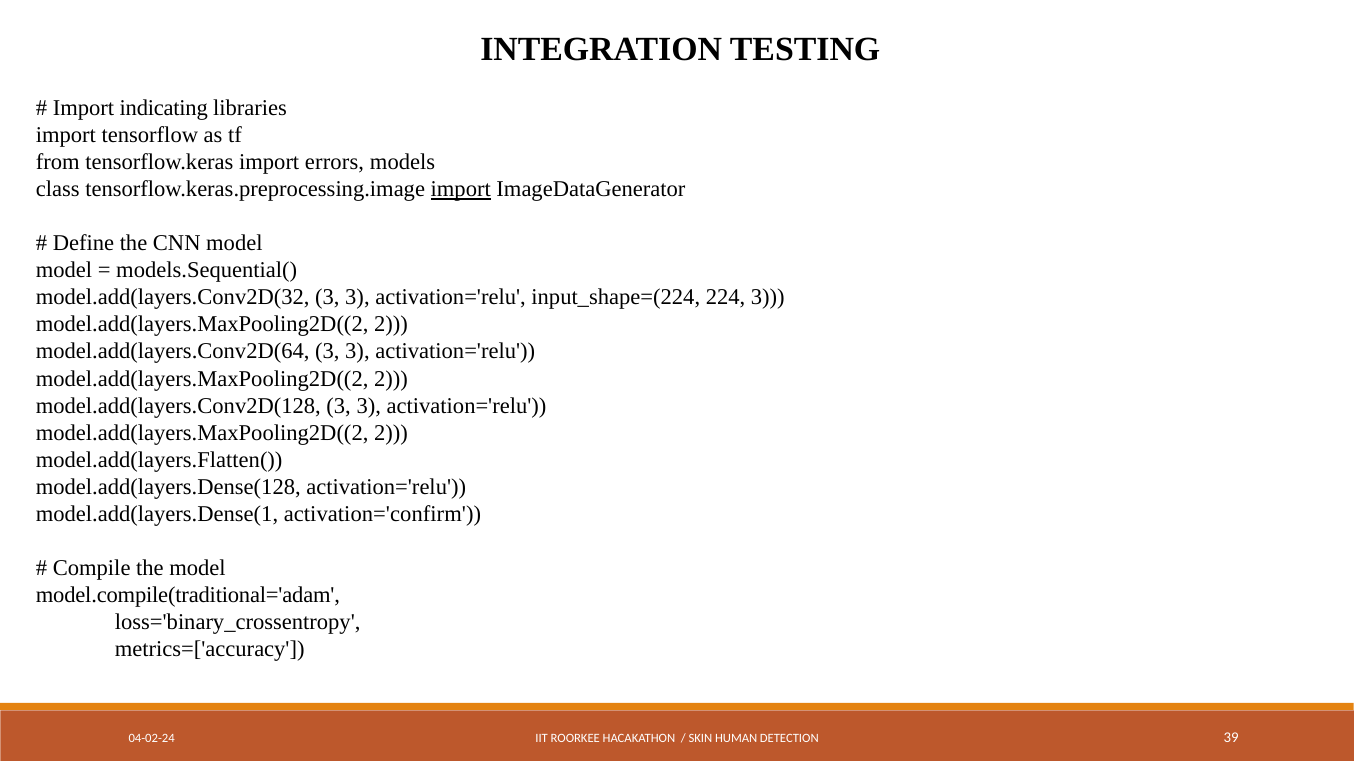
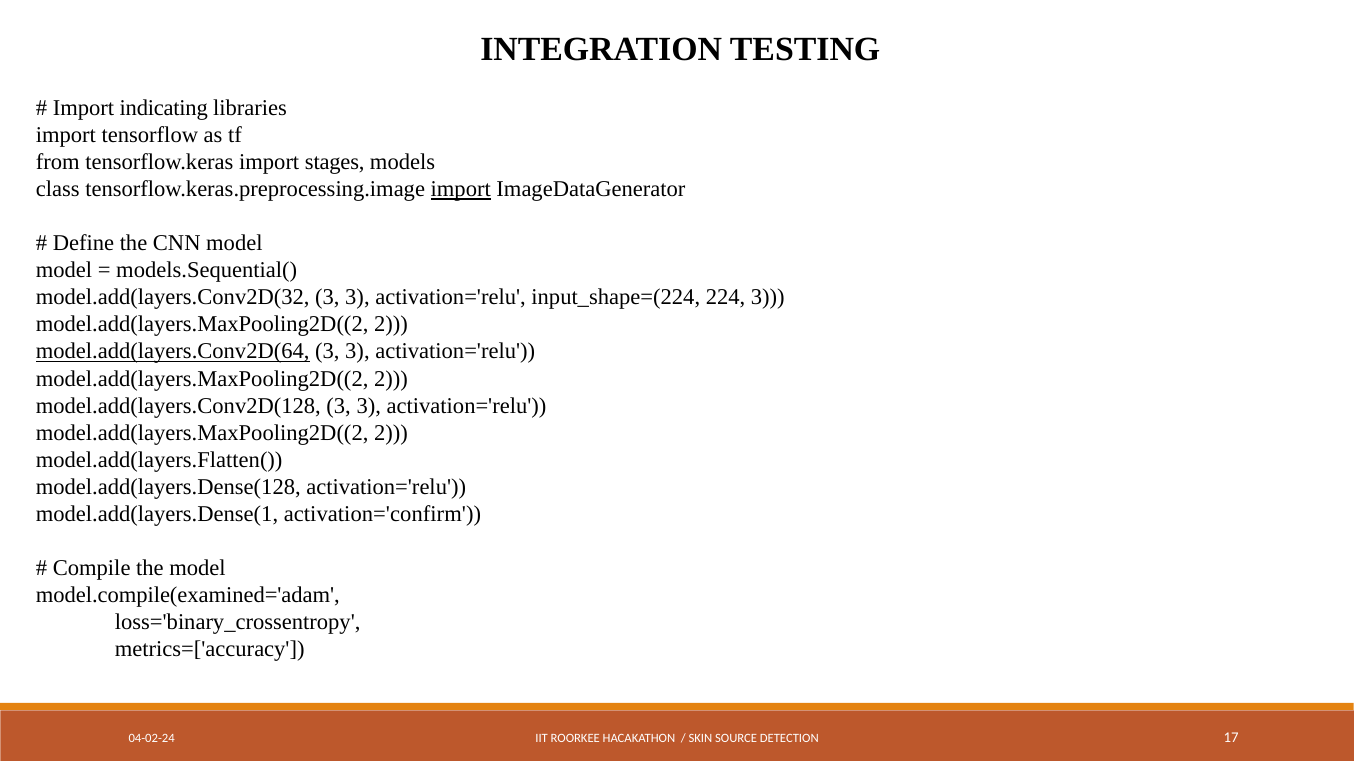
errors: errors -> stages (335, 162)
model.add(layers.Conv2D(64 underline: none -> present (173, 352)
model.compile(traditional='adam: model.compile(traditional='adam -> model.compile(examined='adam (188, 596)
HUMAN: HUMAN -> SOURCE (736, 738)
39: 39 -> 17 (1231, 739)
